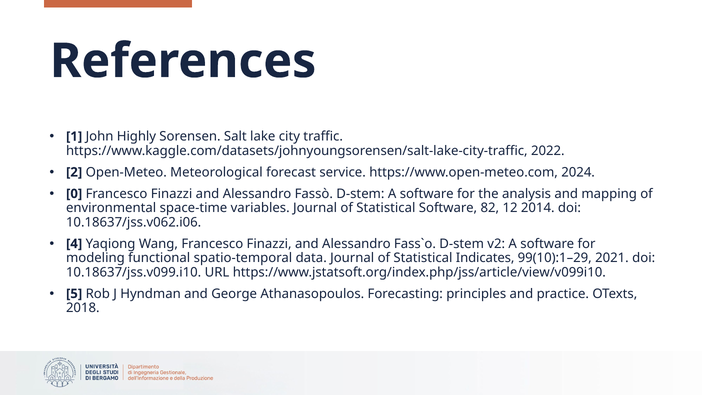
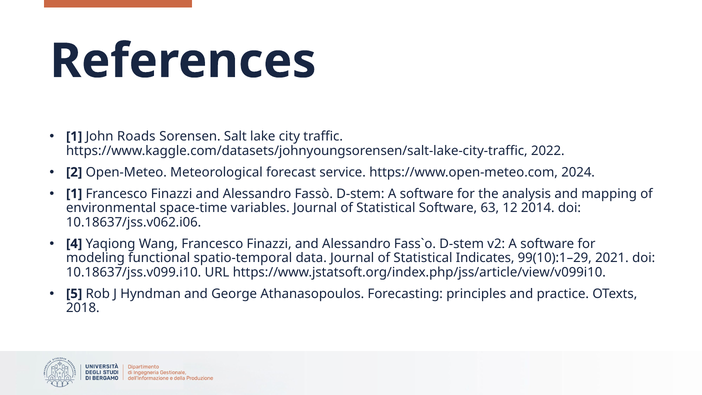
Highly: Highly -> Roads (136, 136)
0: 0 -> 1 (74, 194)
82: 82 -> 63 (490, 208)
